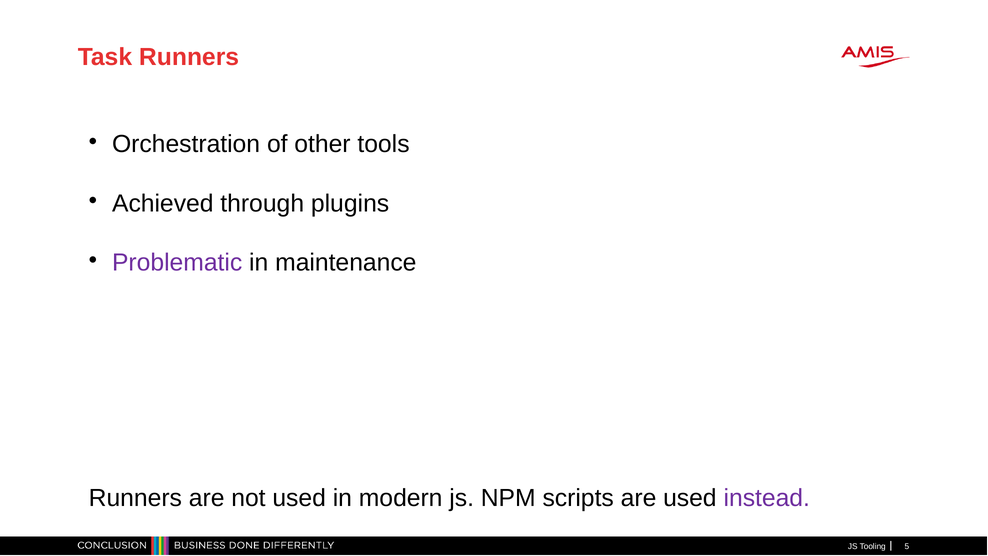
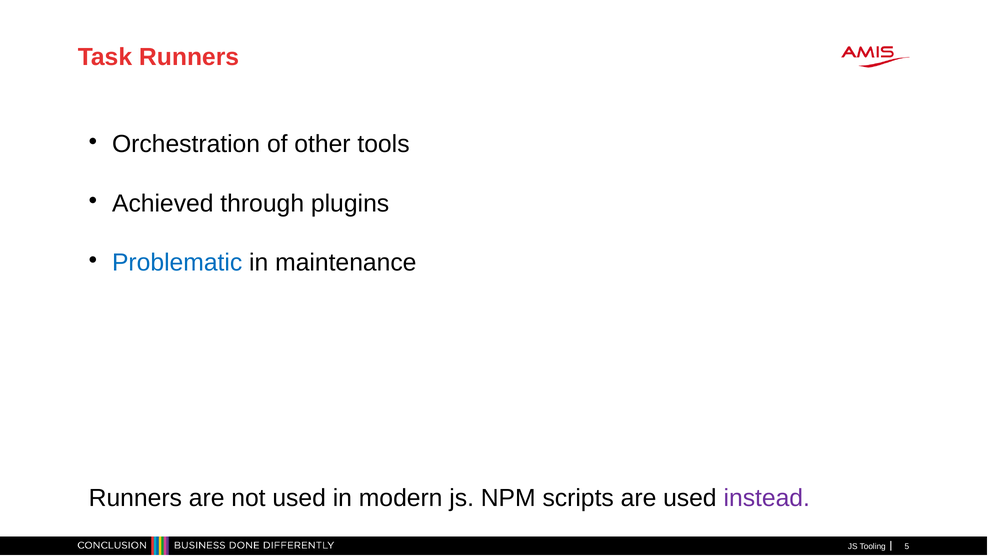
Problematic colour: purple -> blue (177, 263)
